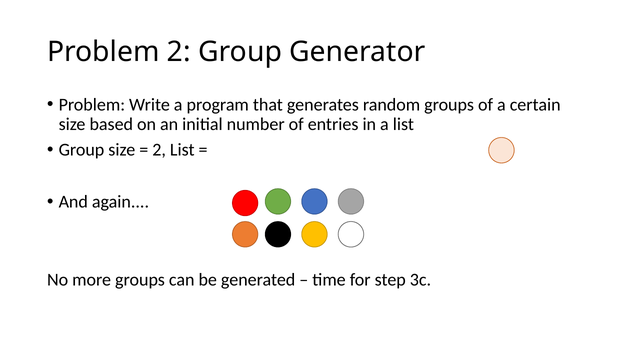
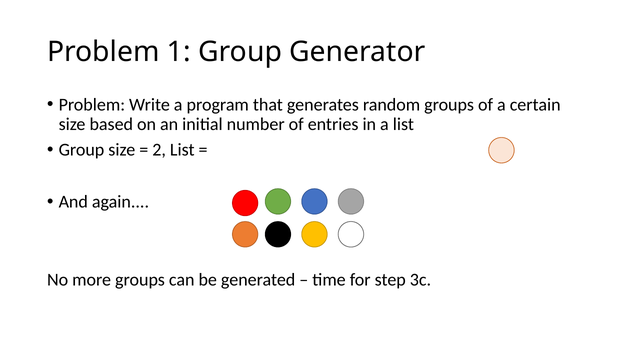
Problem 2: 2 -> 1 (179, 52)
